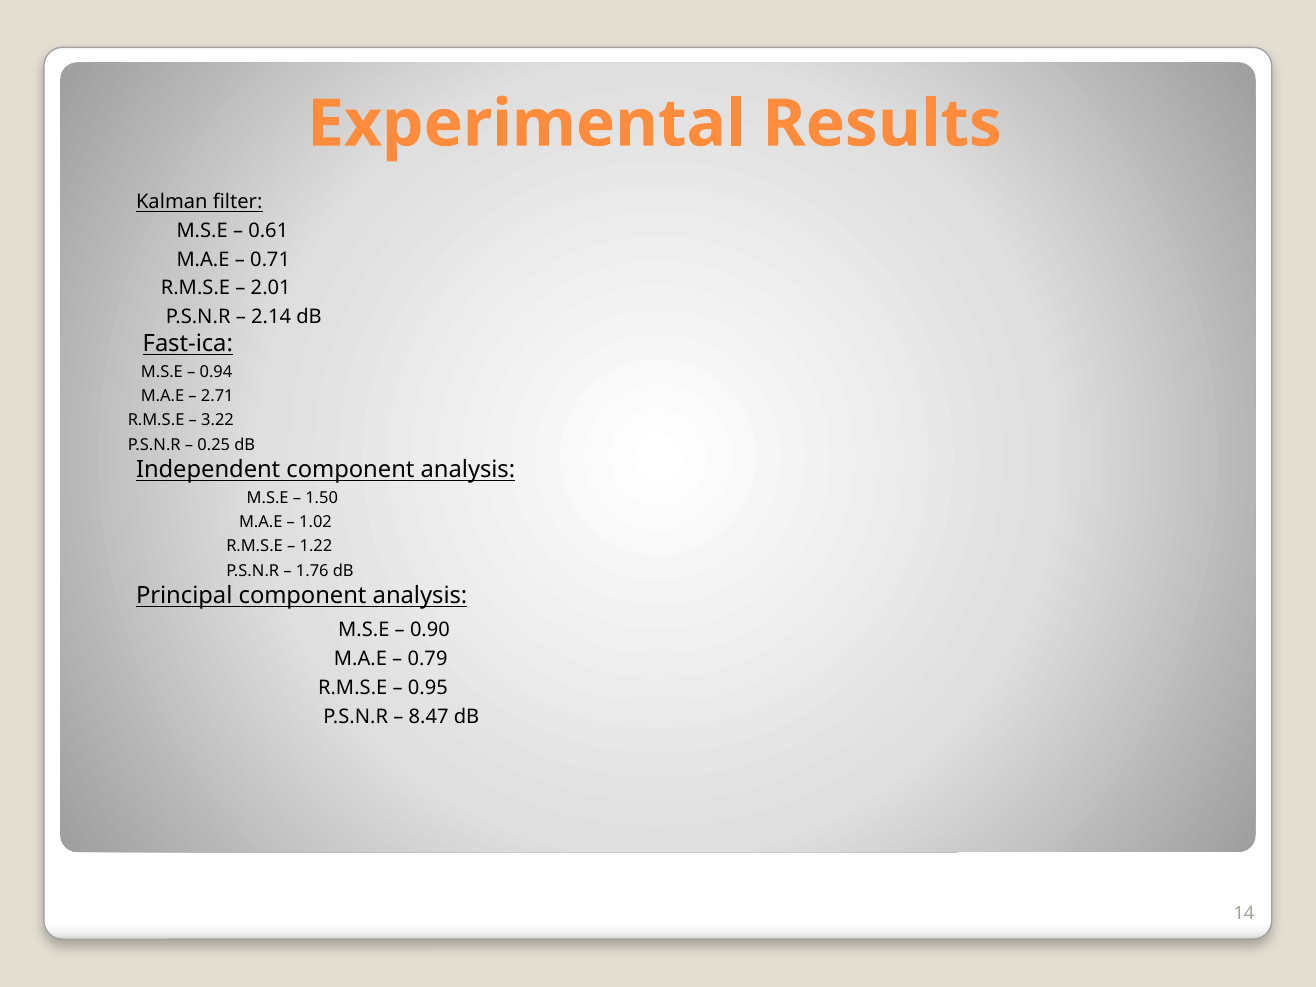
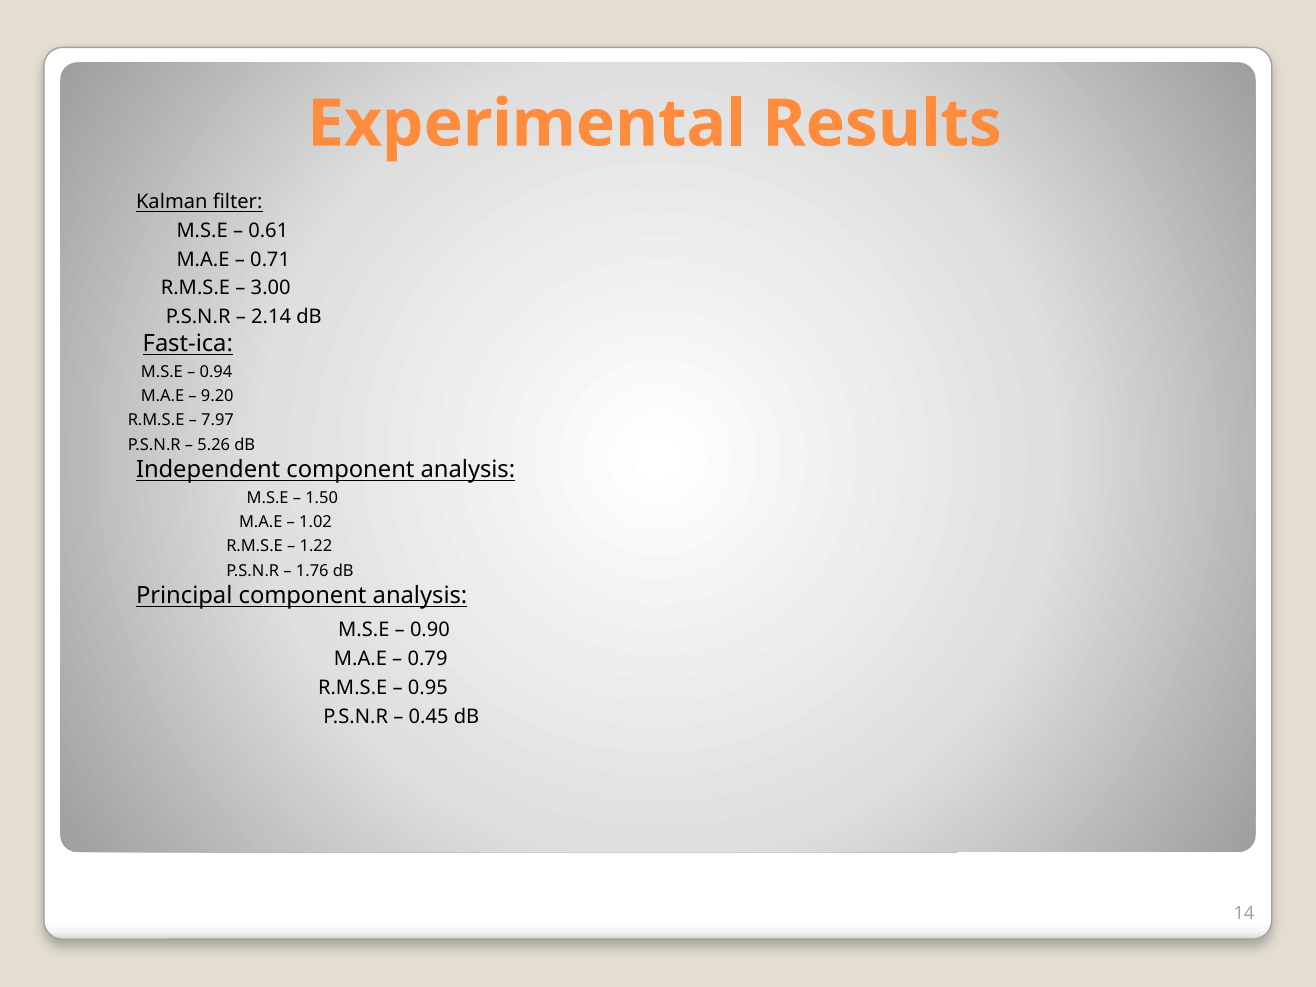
2.01: 2.01 -> 3.00 (271, 288)
2.71: 2.71 -> 9.20 (217, 396)
3.22: 3.22 -> 7.97 (218, 420)
0.25: 0.25 -> 5.26 (214, 445)
8.47: 8.47 -> 0.45 (429, 717)
